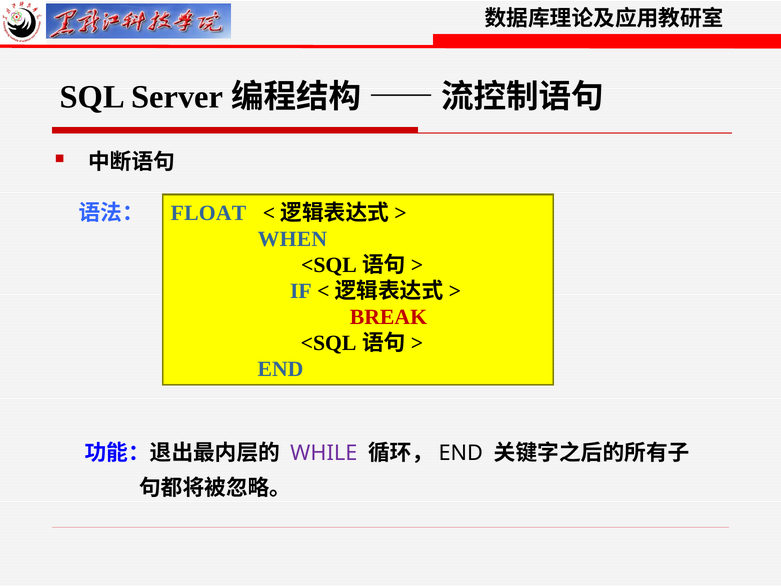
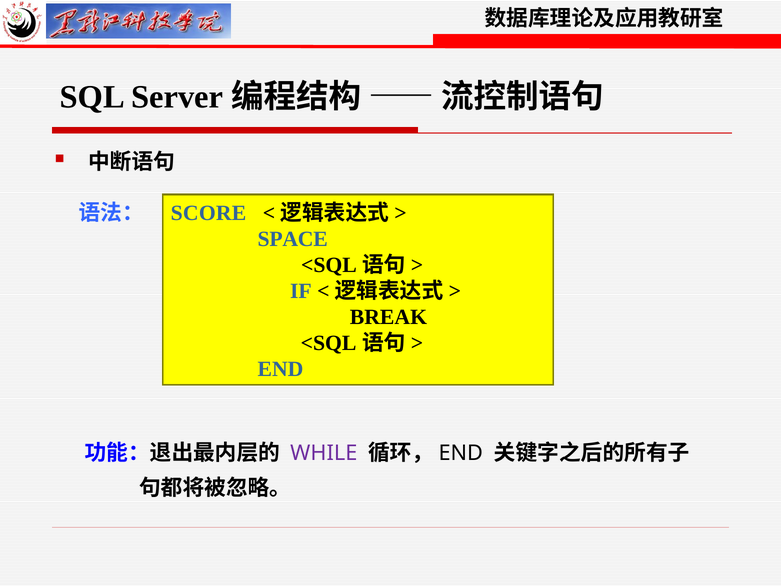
FLOAT: FLOAT -> SCORE (209, 213)
WHEN: WHEN -> SPACE (293, 239)
BREAK colour: red -> black (388, 317)
